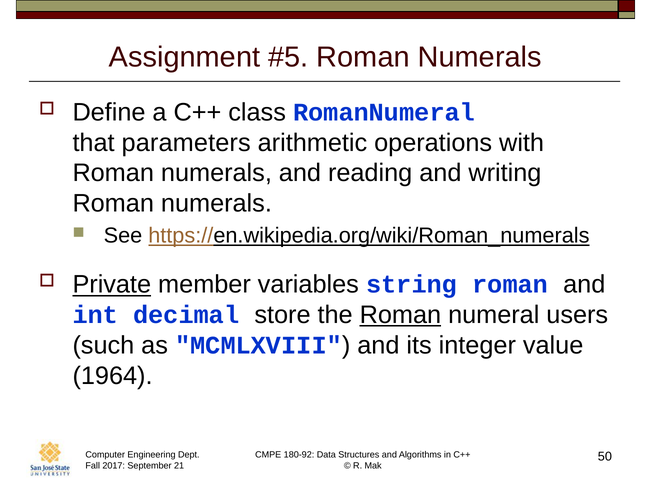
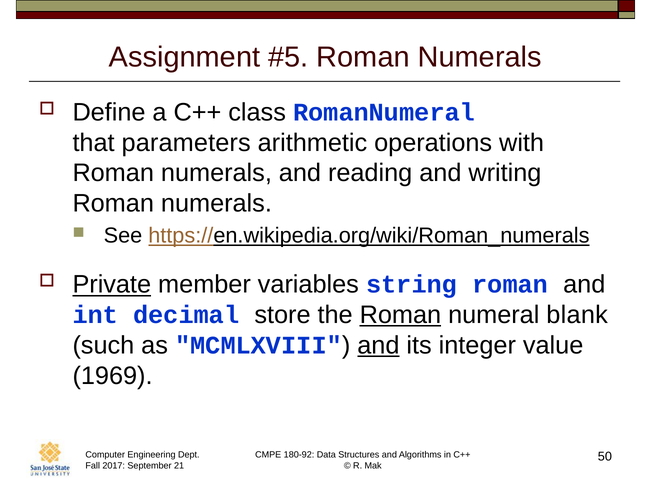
users: users -> blank (577, 315)
and underline: none -> present (378, 345)
1964: 1964 -> 1969 (113, 376)
